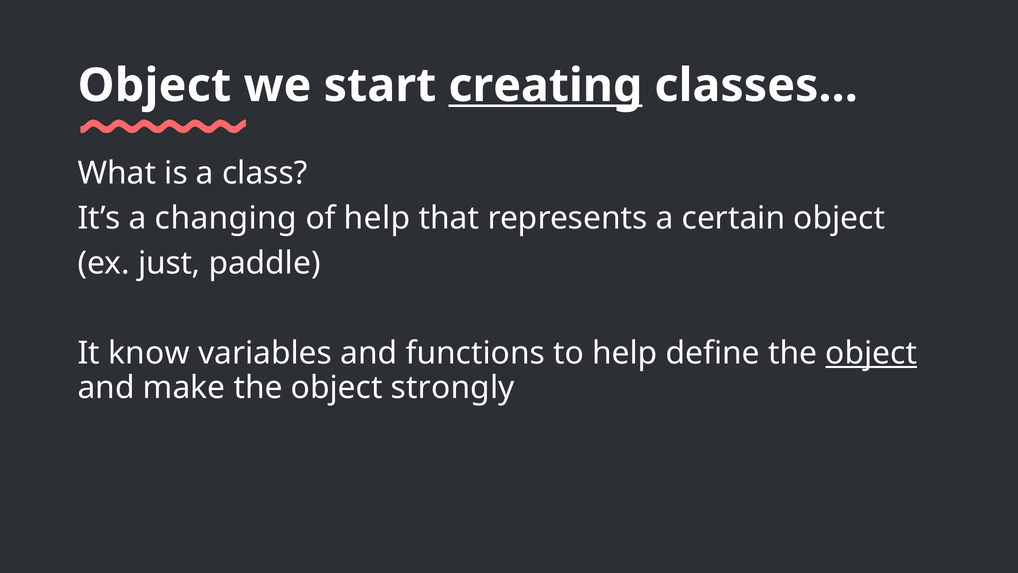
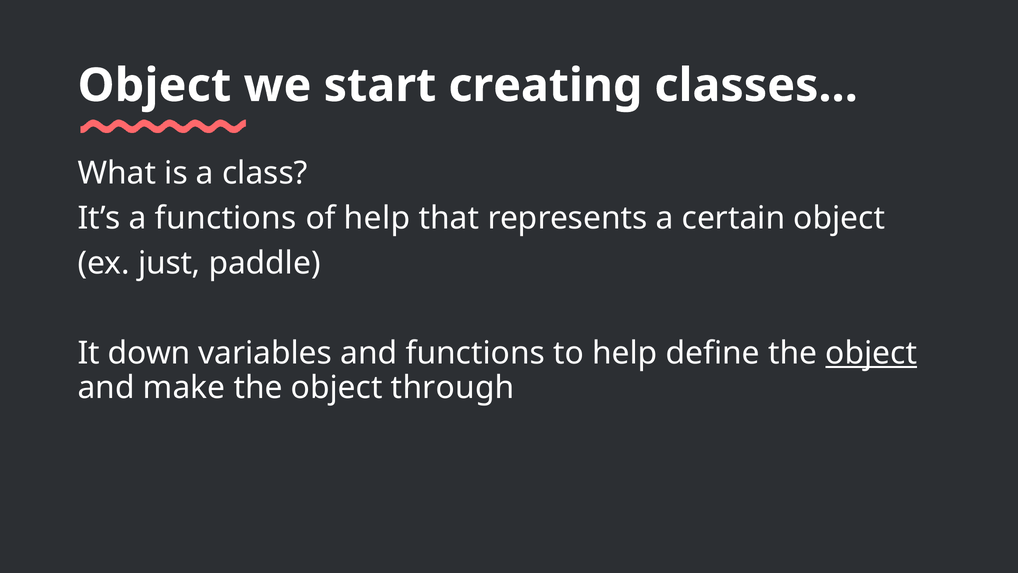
creating underline: present -> none (545, 86)
a changing: changing -> functions (226, 218)
know: know -> down (149, 353)
strongly: strongly -> through (453, 387)
